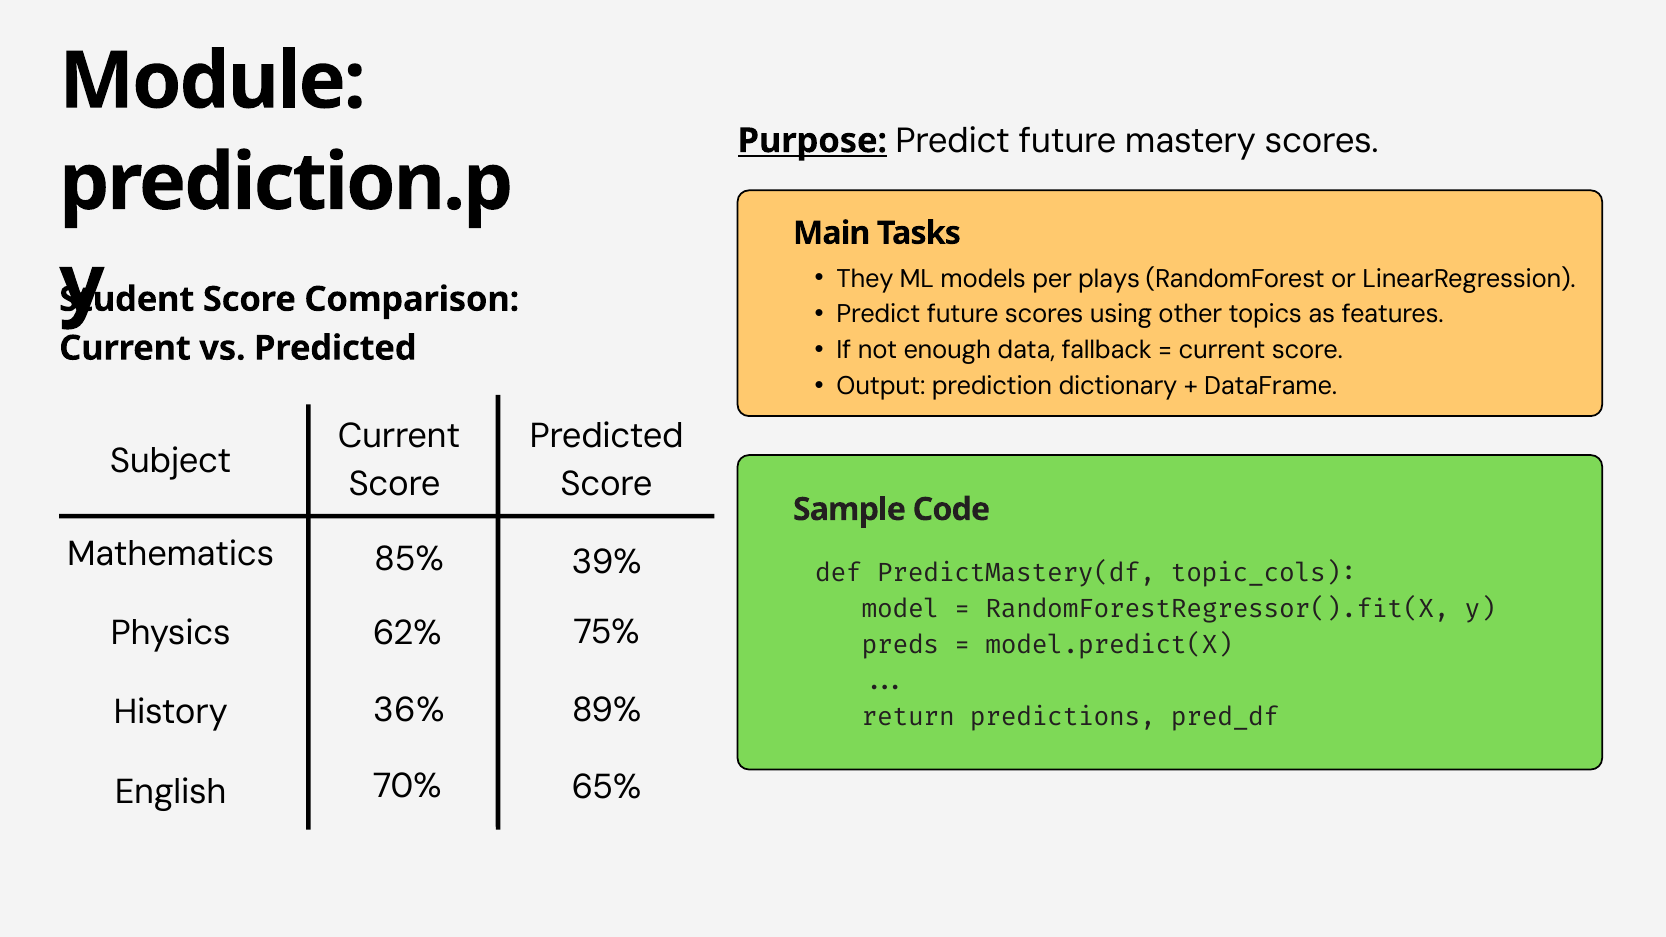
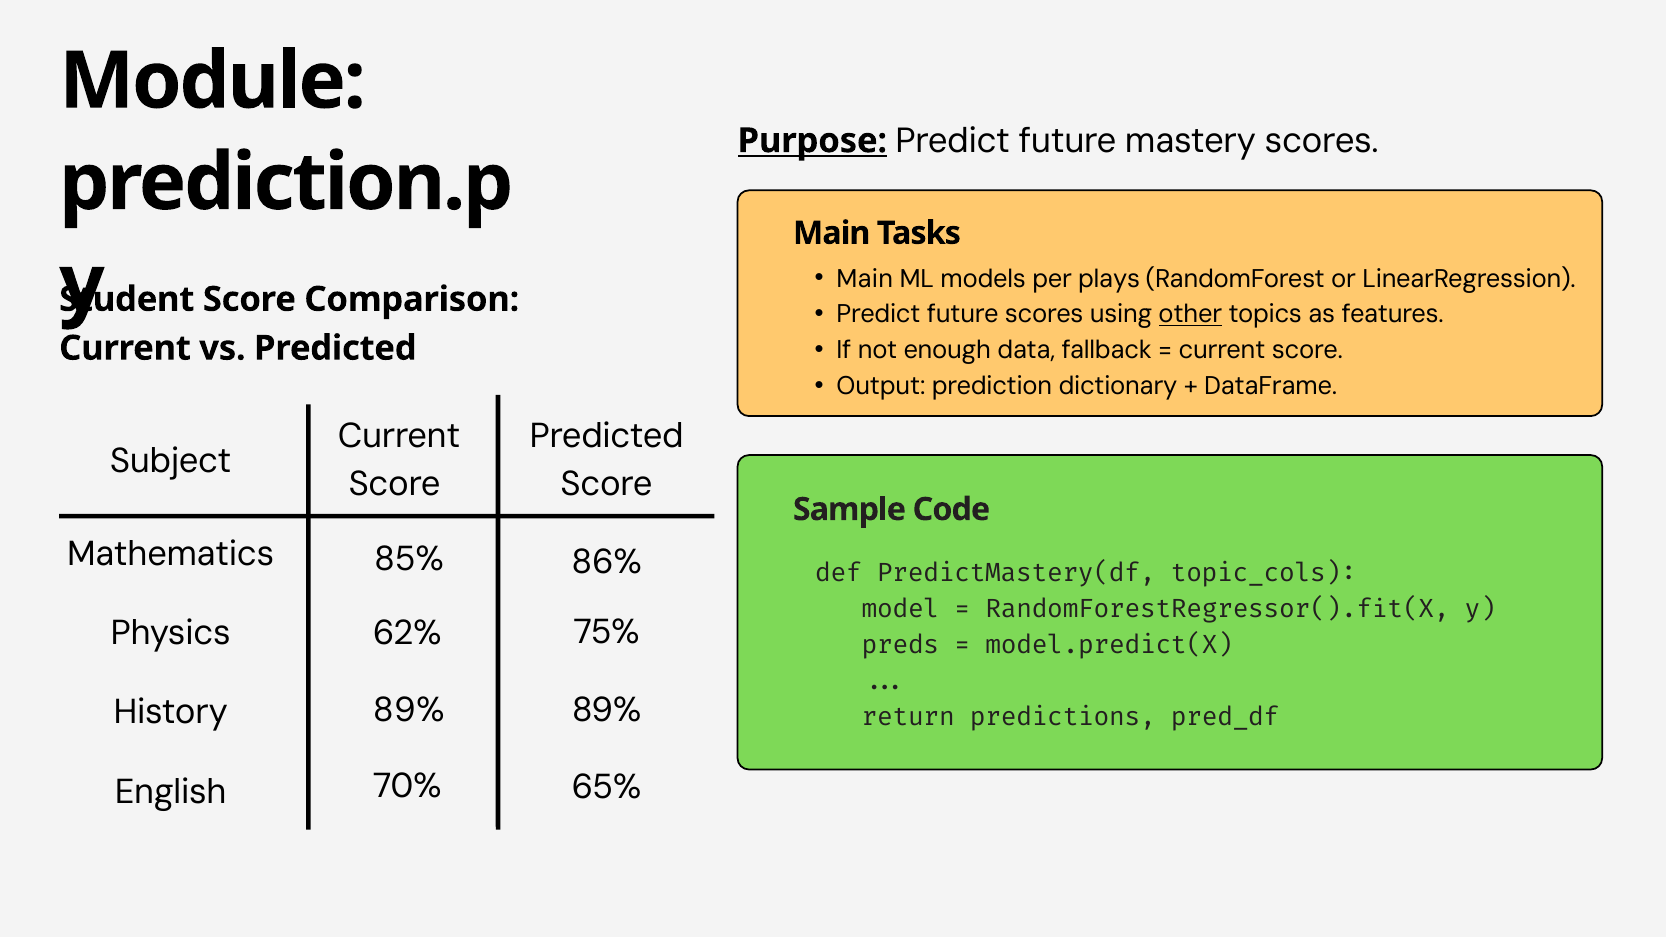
They: They -> Main (865, 279)
other underline: none -> present (1190, 315)
39%: 39% -> 86% (607, 562)
History 36%: 36% -> 89% (409, 710)
